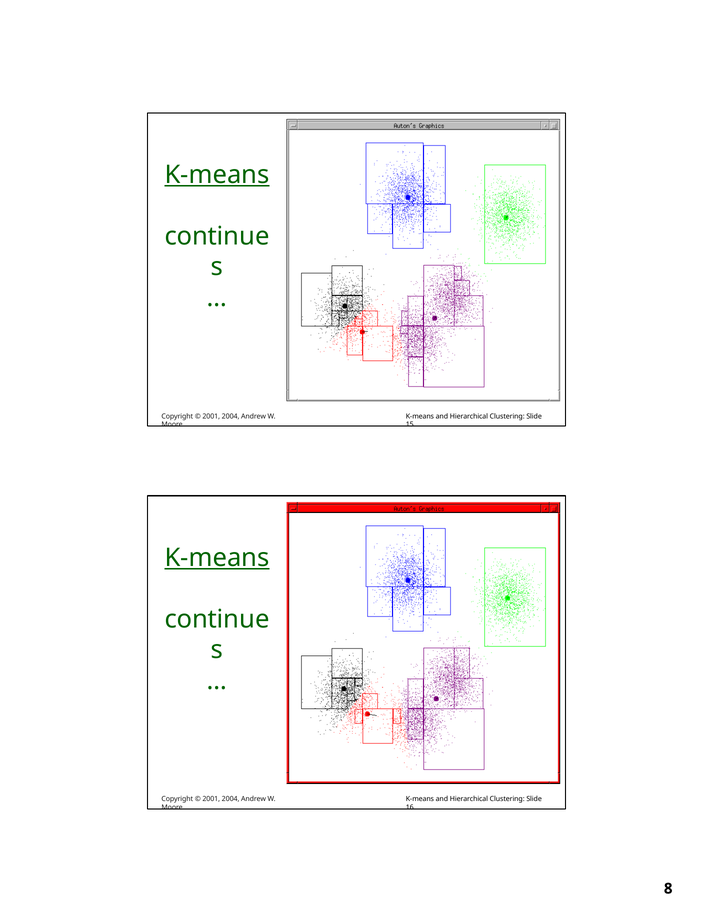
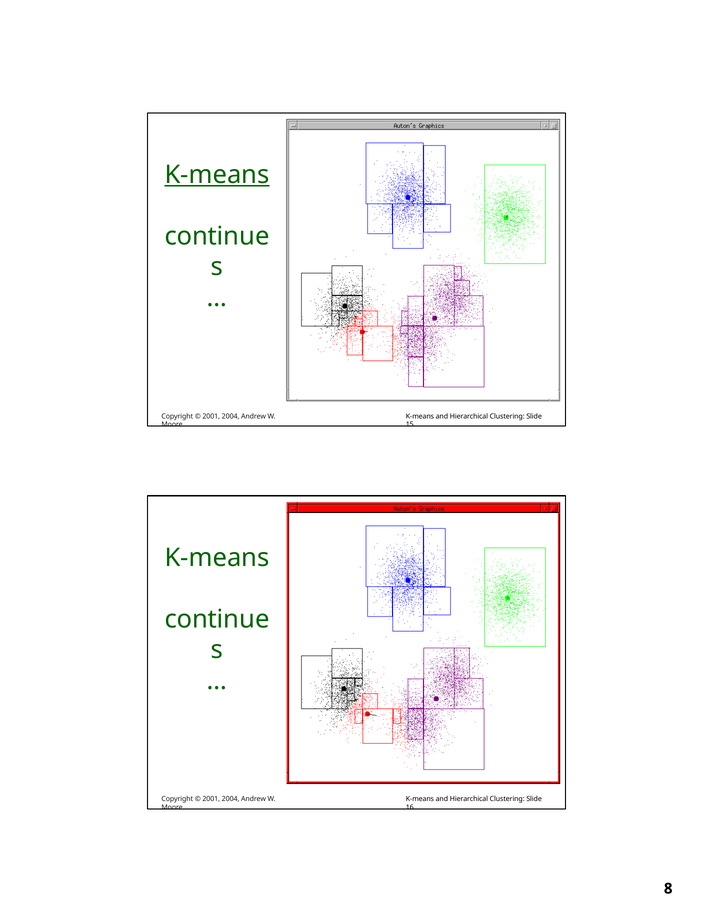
K-means underline: present -> none (217, 558)
